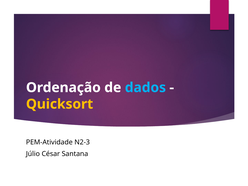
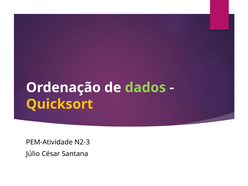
dados colour: light blue -> light green (145, 88)
